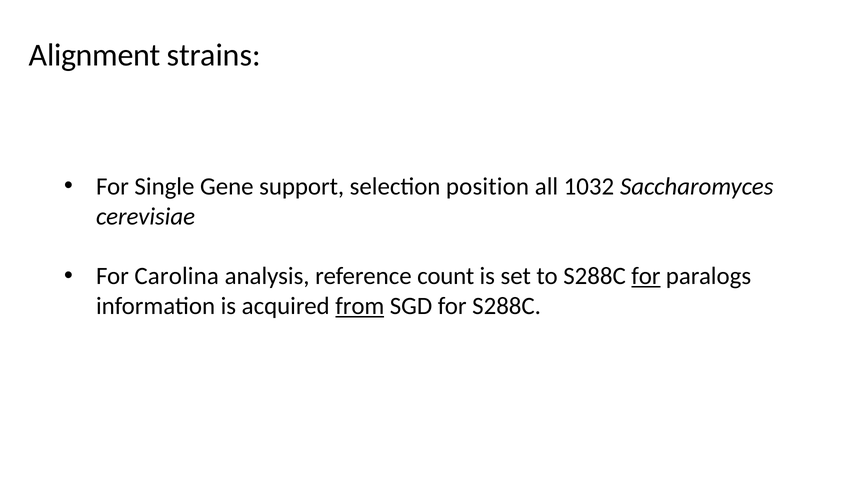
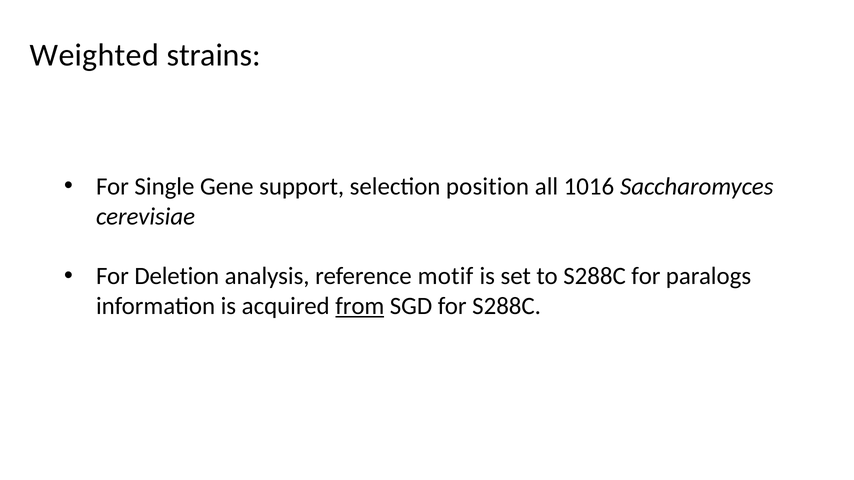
Alignment: Alignment -> Weighted (94, 55)
1032: 1032 -> 1016 (589, 187)
Carolina: Carolina -> Deletion (177, 276)
count: count -> motif (445, 276)
for underline: present -> none (646, 276)
